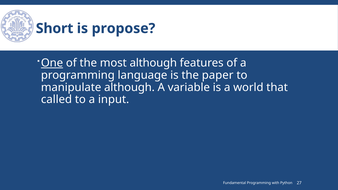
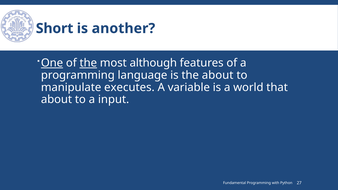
propose: propose -> another (123, 28)
the underline: none -> present (88, 63)
the paper: paper -> about (218, 75)
manipulate although: although -> executes (129, 87)
called: called -> about (56, 100)
